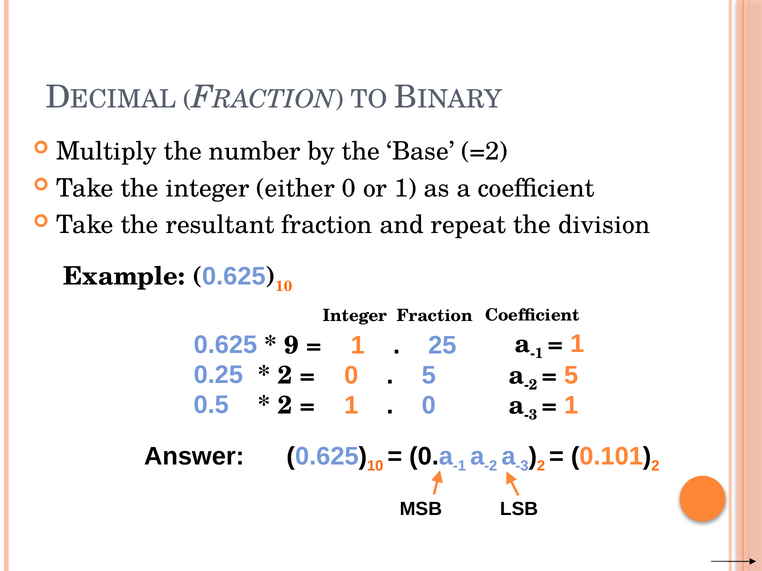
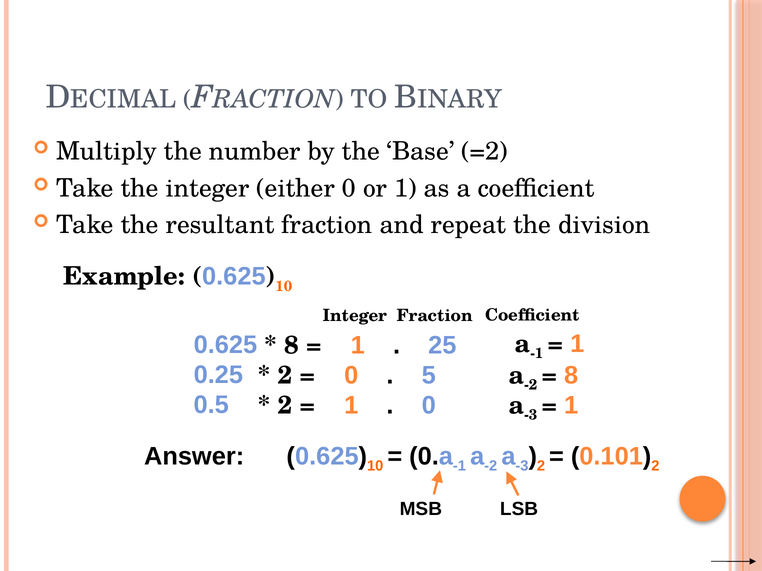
9: 9 -> 8 (292, 346)
5: 5 -> 8 (571, 376)
